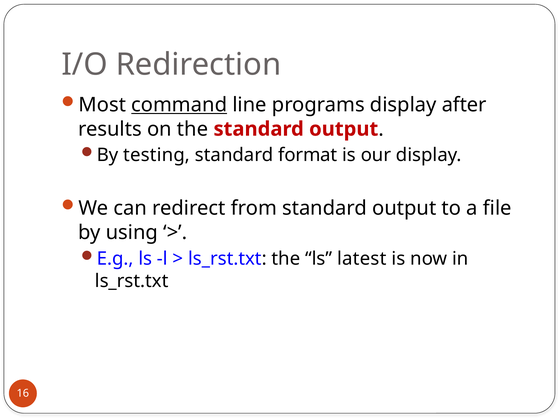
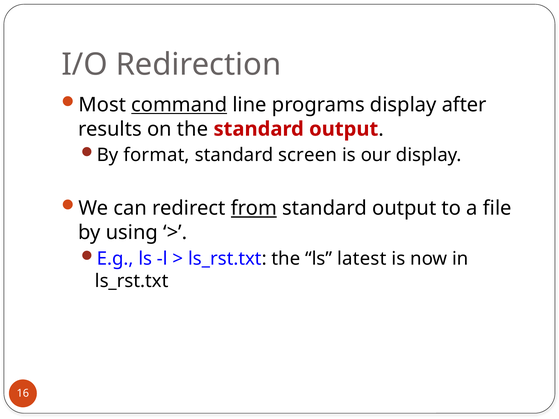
testing: testing -> format (157, 155)
format: format -> screen (308, 155)
from underline: none -> present (254, 208)
